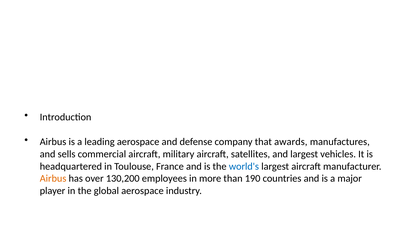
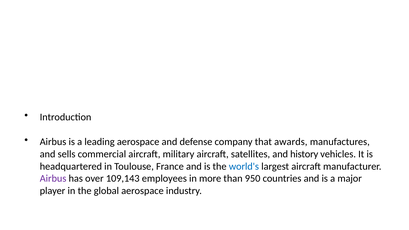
and largest: largest -> history (304, 154)
Airbus colour: orange -> purple (53, 179)
130,200: 130,200 -> 109,143 (123, 179)
190: 190 -> 950 (253, 179)
